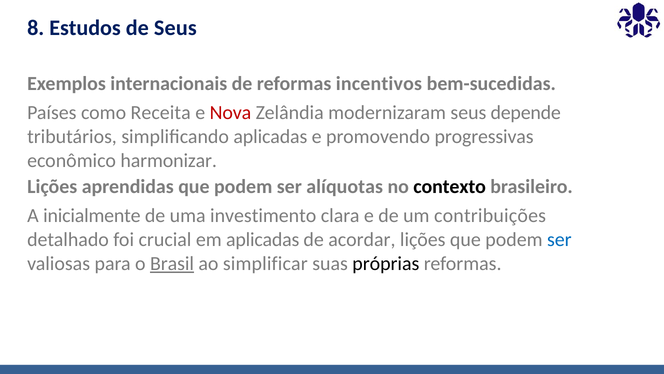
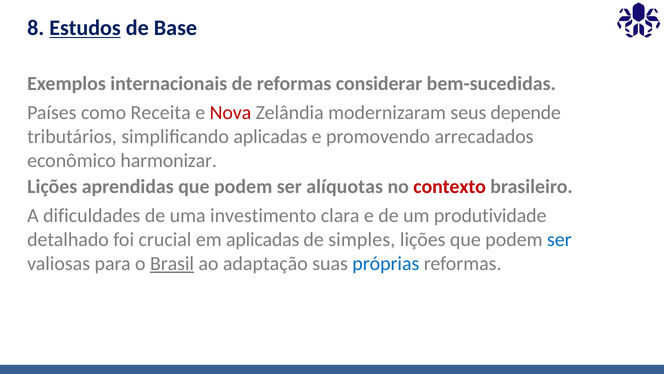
Estudos underline: none -> present (85, 28)
de Seus: Seus -> Base (175, 28)
incentivos: incentivos -> considerar (379, 84)
progressivas: progressivas -> arrecadados (484, 136)
contexto colour: black -> red (450, 187)
inicialmente: inicialmente -> dificuldades (92, 216)
contribuições: contribuições -> produtividade (490, 216)
acordar: acordar -> simples (362, 239)
simplificar: simplificar -> adaptação (265, 263)
próprias colour: black -> blue (386, 263)
